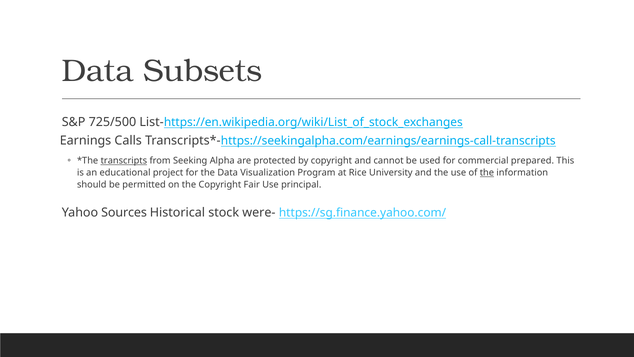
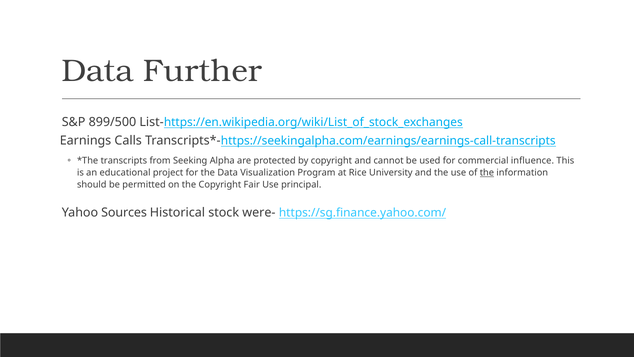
Subsets: Subsets -> Further (202, 71)
725/500: 725/500 -> 899/500 (112, 122)
transcripts underline: present -> none (124, 161)
prepared: prepared -> influence (532, 161)
